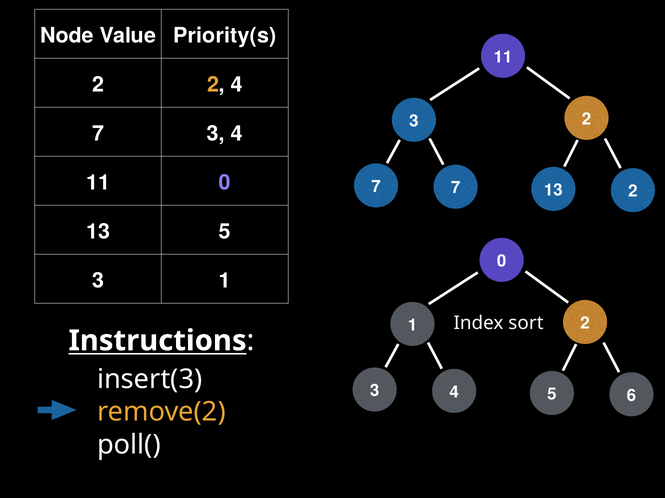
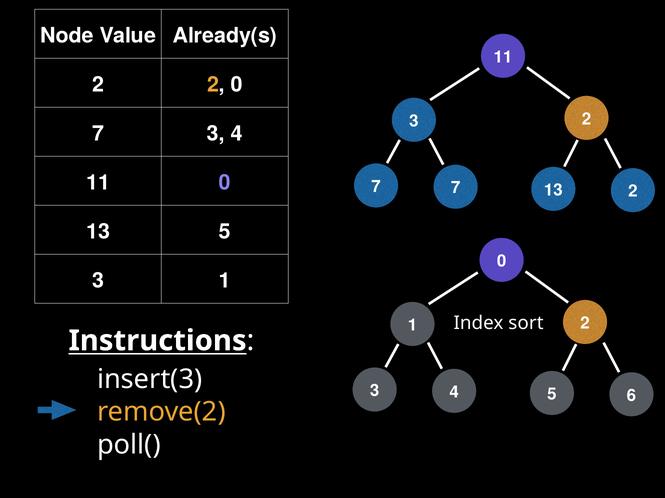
Priority(s: Priority(s -> Already(s (225, 36)
2 4: 4 -> 0 (237, 85)
